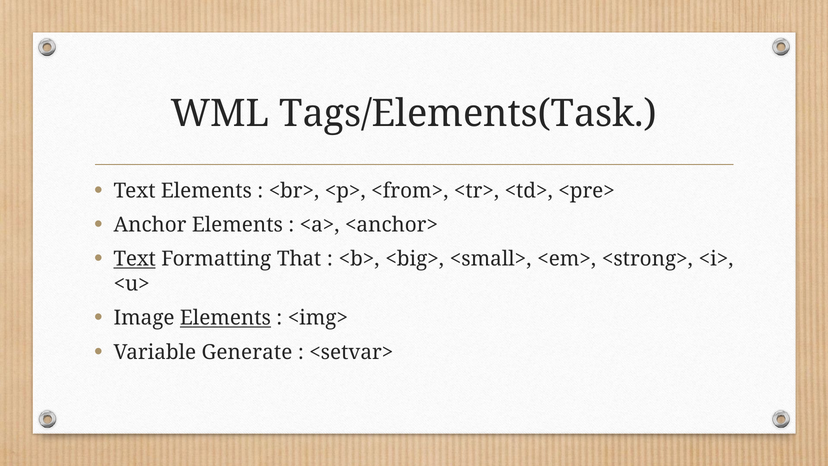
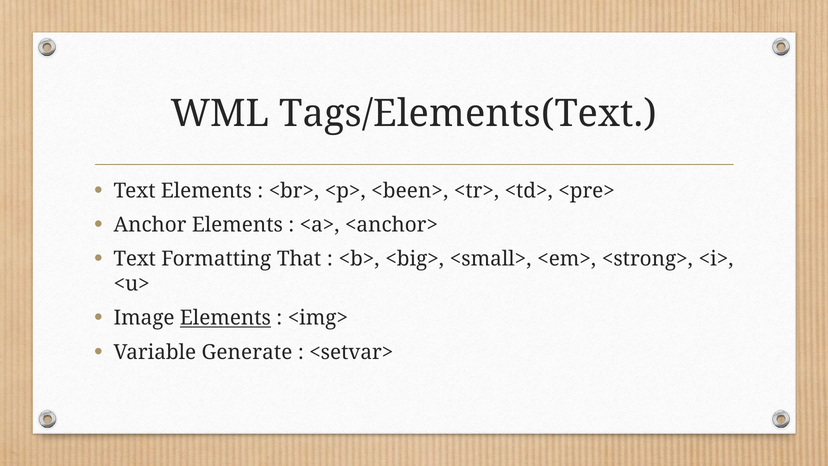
Tags/Elements(Task: Tags/Elements(Task -> Tags/Elements(Text (468, 114)
<from>: <from> -> <been> (410, 191)
Text underline: present -> none (135, 259)
